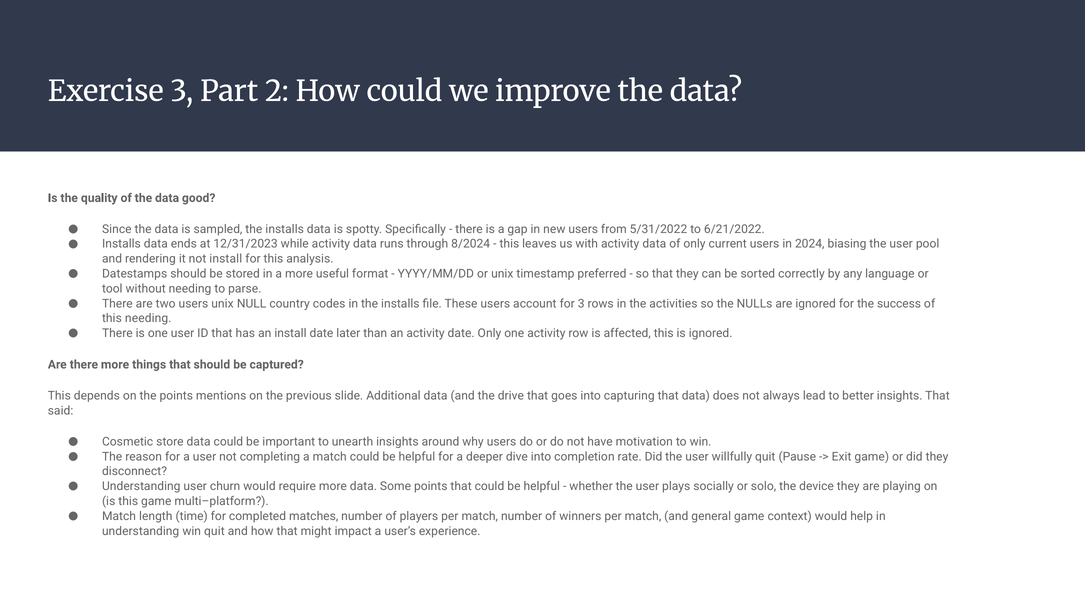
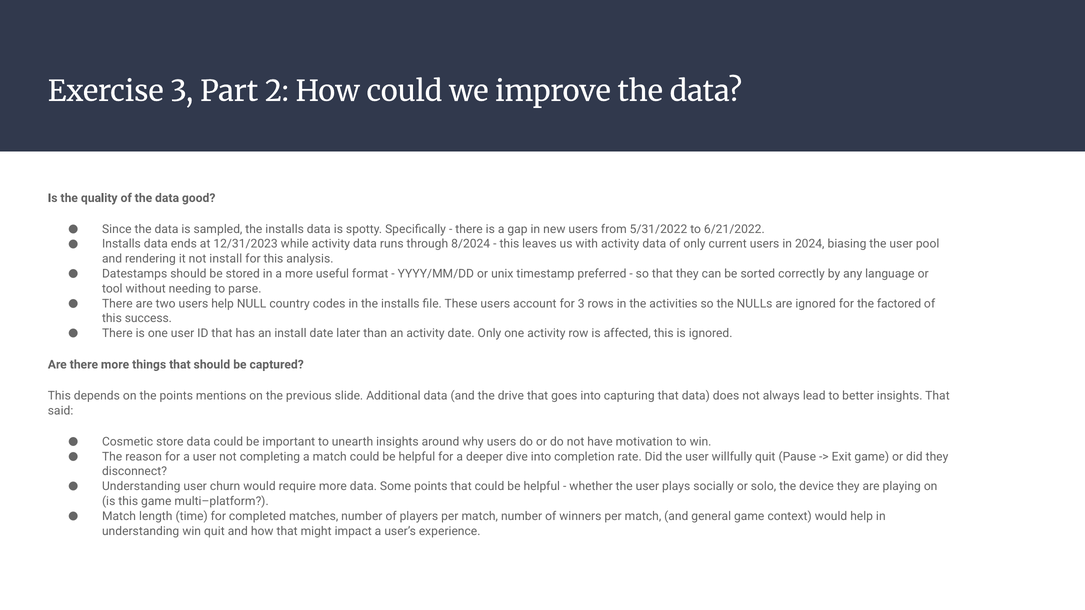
users unix: unix -> help (223, 304)
success: success -> factored (899, 304)
this needing: needing -> success (148, 319)
